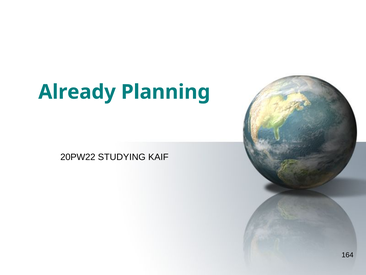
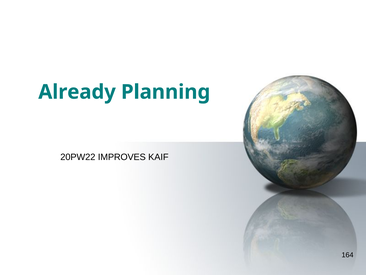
STUDYING: STUDYING -> IMPROVES (122, 157)
